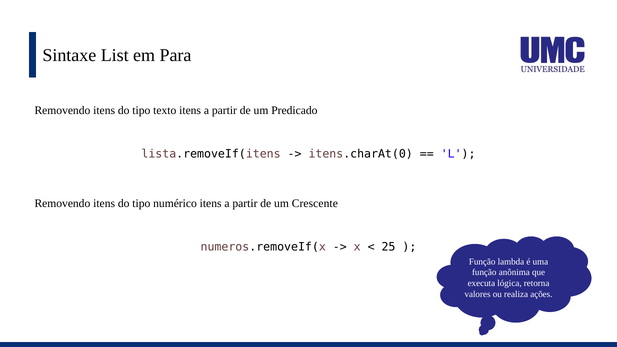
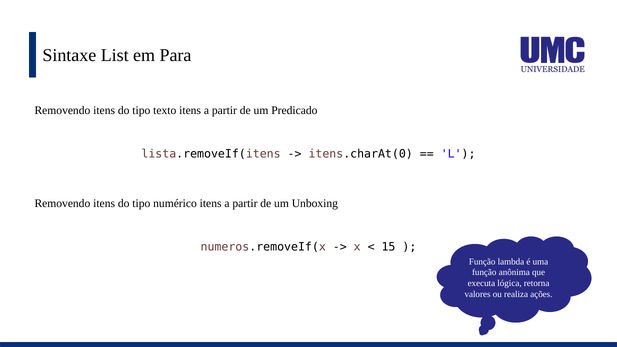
Crescente: Crescente -> Unboxing (315, 203)
25: 25 -> 15 (388, 247)
